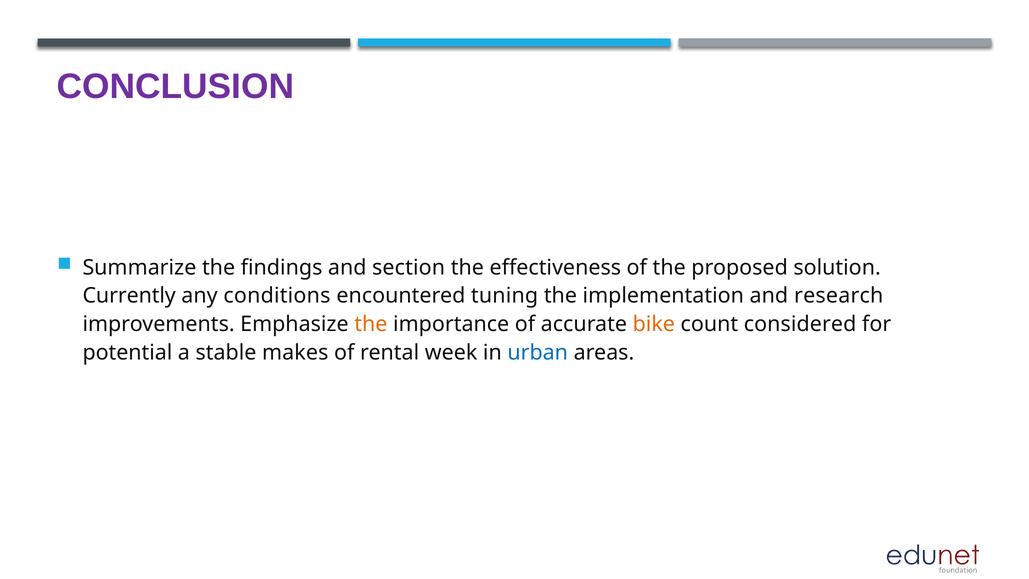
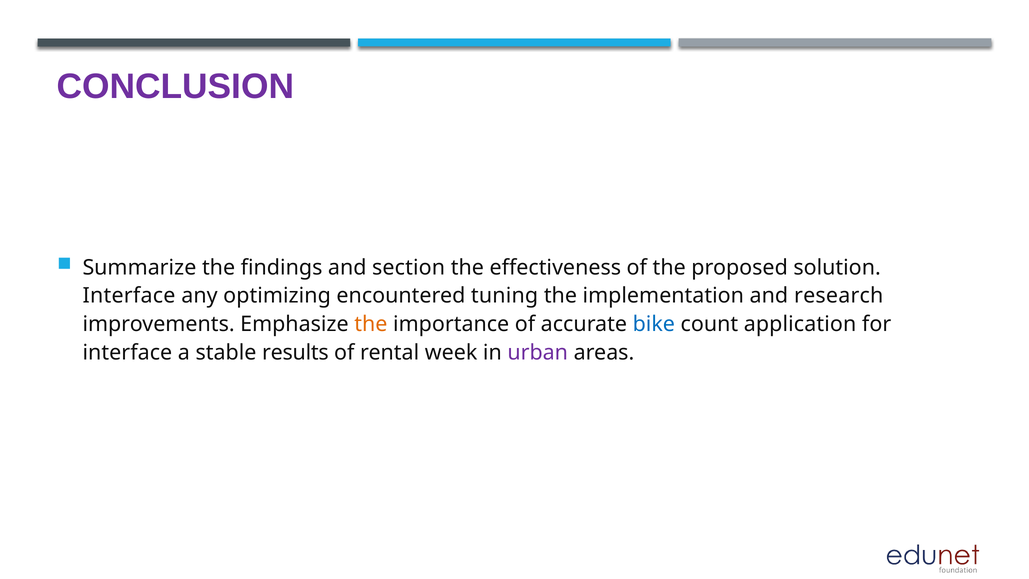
Currently: Currently -> Interface (129, 296)
conditions: conditions -> optimizing (277, 296)
bike colour: orange -> blue (654, 324)
considered: considered -> application (800, 324)
potential: potential -> interface (127, 352)
makes: makes -> results (295, 352)
urban colour: blue -> purple (538, 352)
